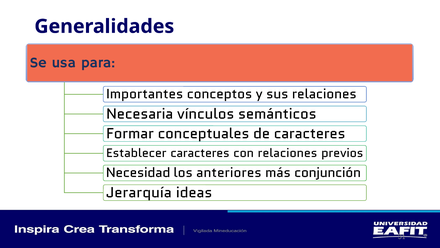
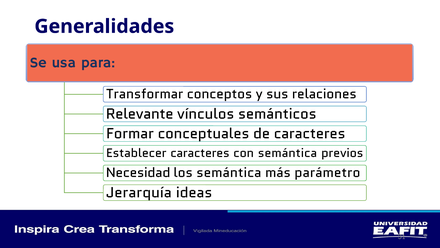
Importantes: Importantes -> Transformar (145, 94)
Necesaria: Necesaria -> Relevante (140, 114)
con relaciones: relaciones -> semántica (288, 153)
los anteriores: anteriores -> semántica (229, 173)
conjunción: conjunción -> parámetro (327, 173)
